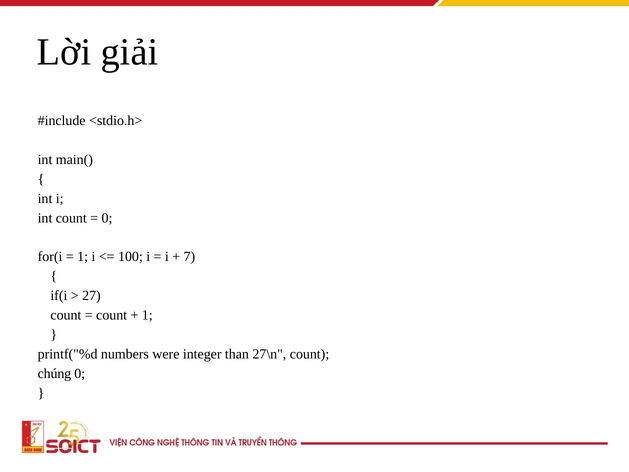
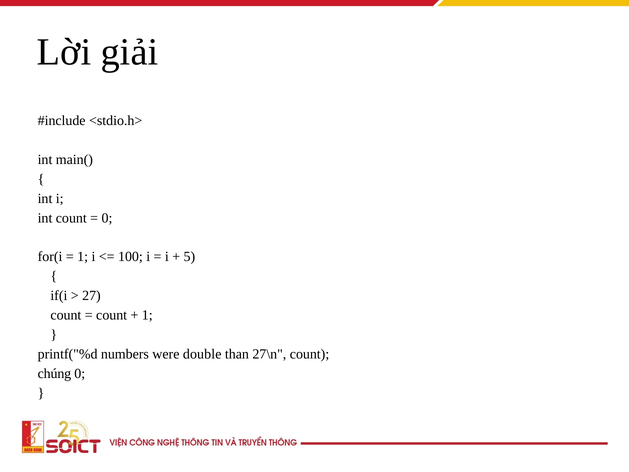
7: 7 -> 5 (189, 257)
integer: integer -> double (202, 354)
